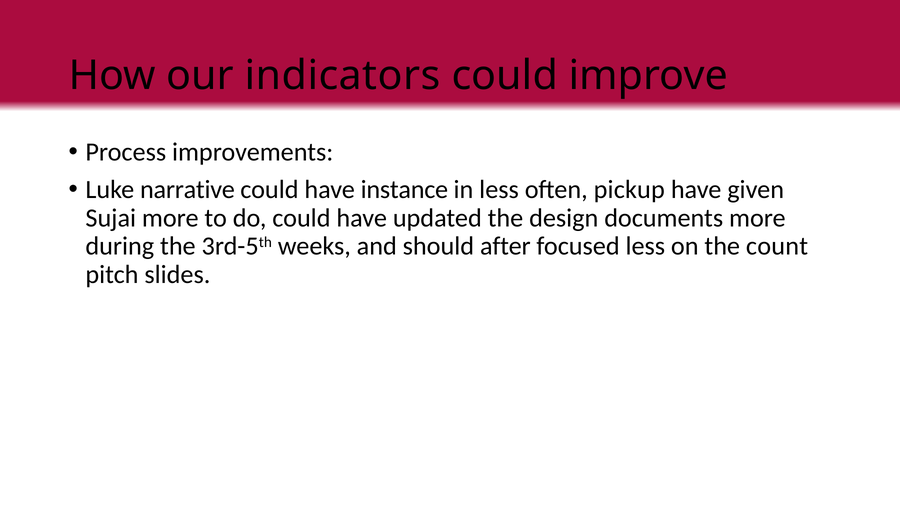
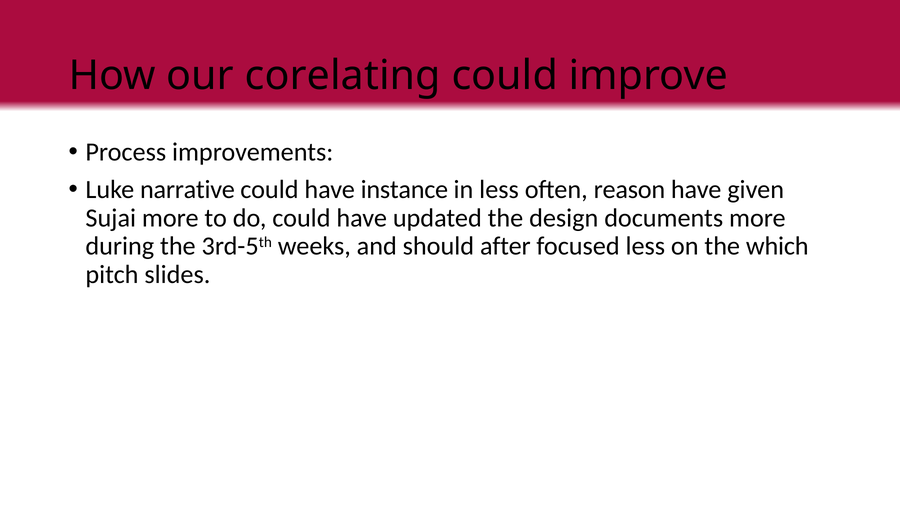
indicators: indicators -> corelating (343, 76)
pickup: pickup -> reason (629, 190)
count: count -> which (777, 246)
